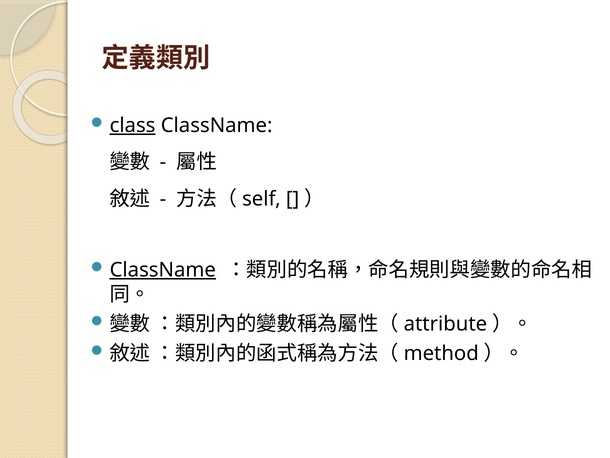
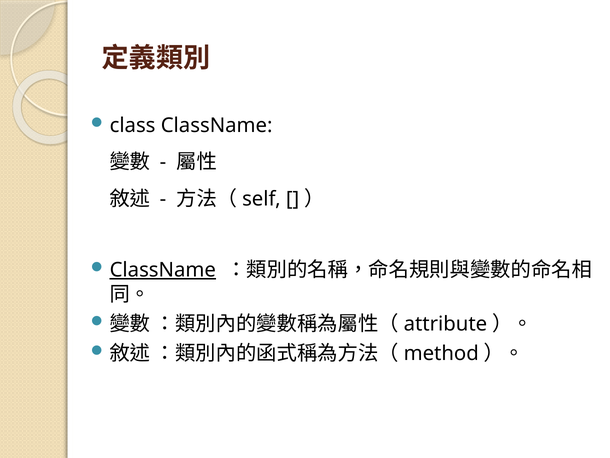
class underline: present -> none (133, 125)
